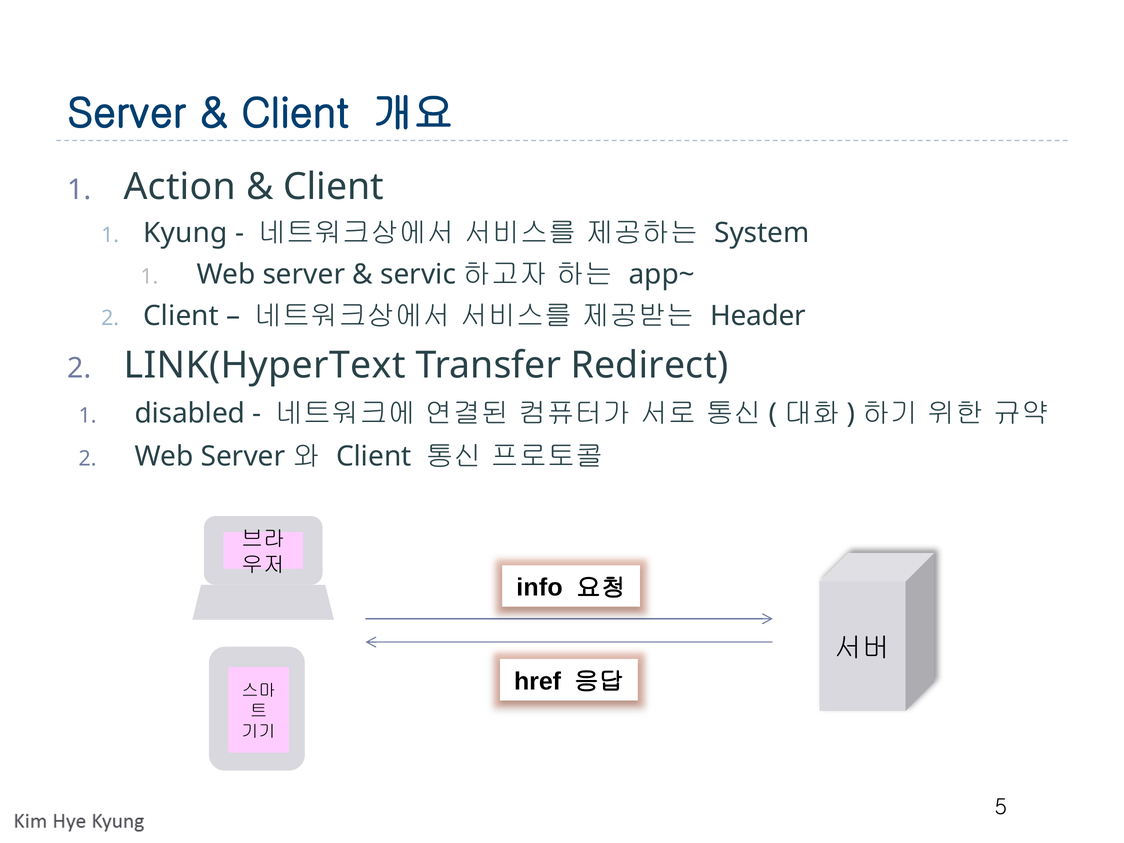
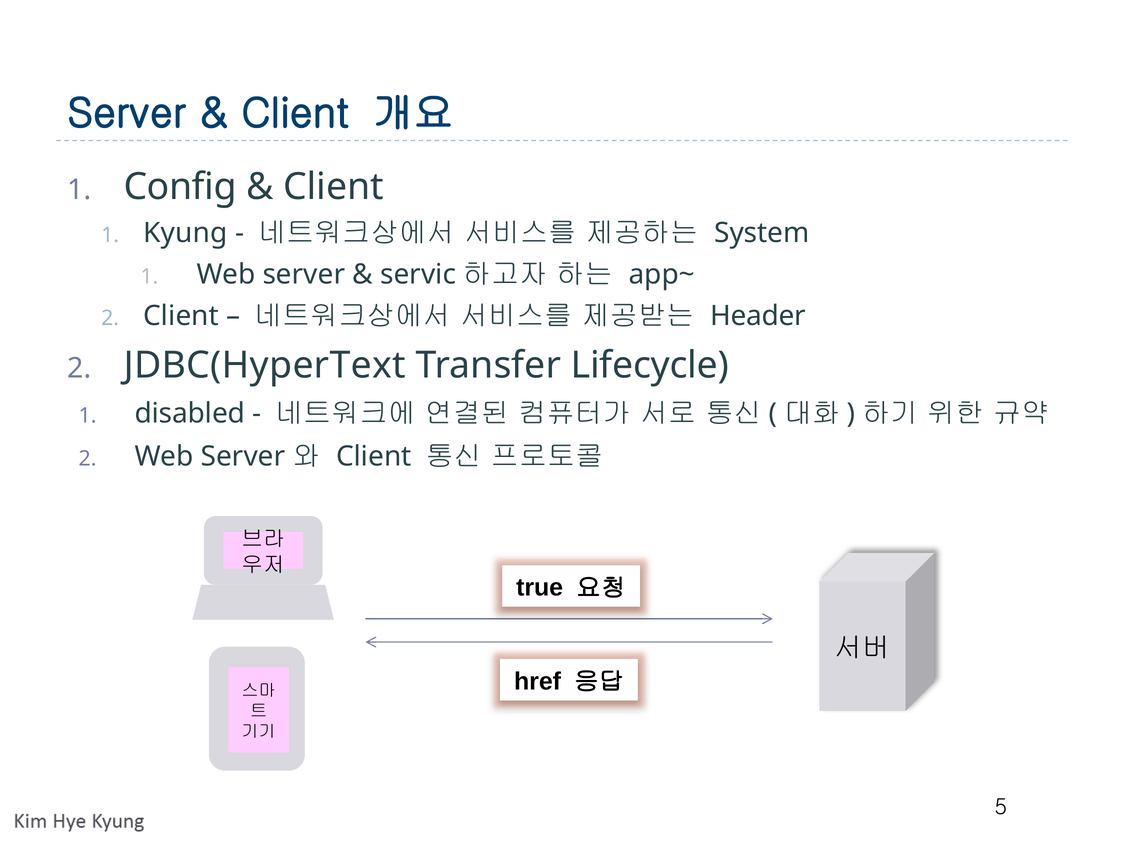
Action: Action -> Config (180, 187)
LINK(HyperText: LINK(HyperText -> JDBC(HyperText (265, 366)
Redirect: Redirect -> Lifecycle (650, 366)
info: info -> true (540, 588)
